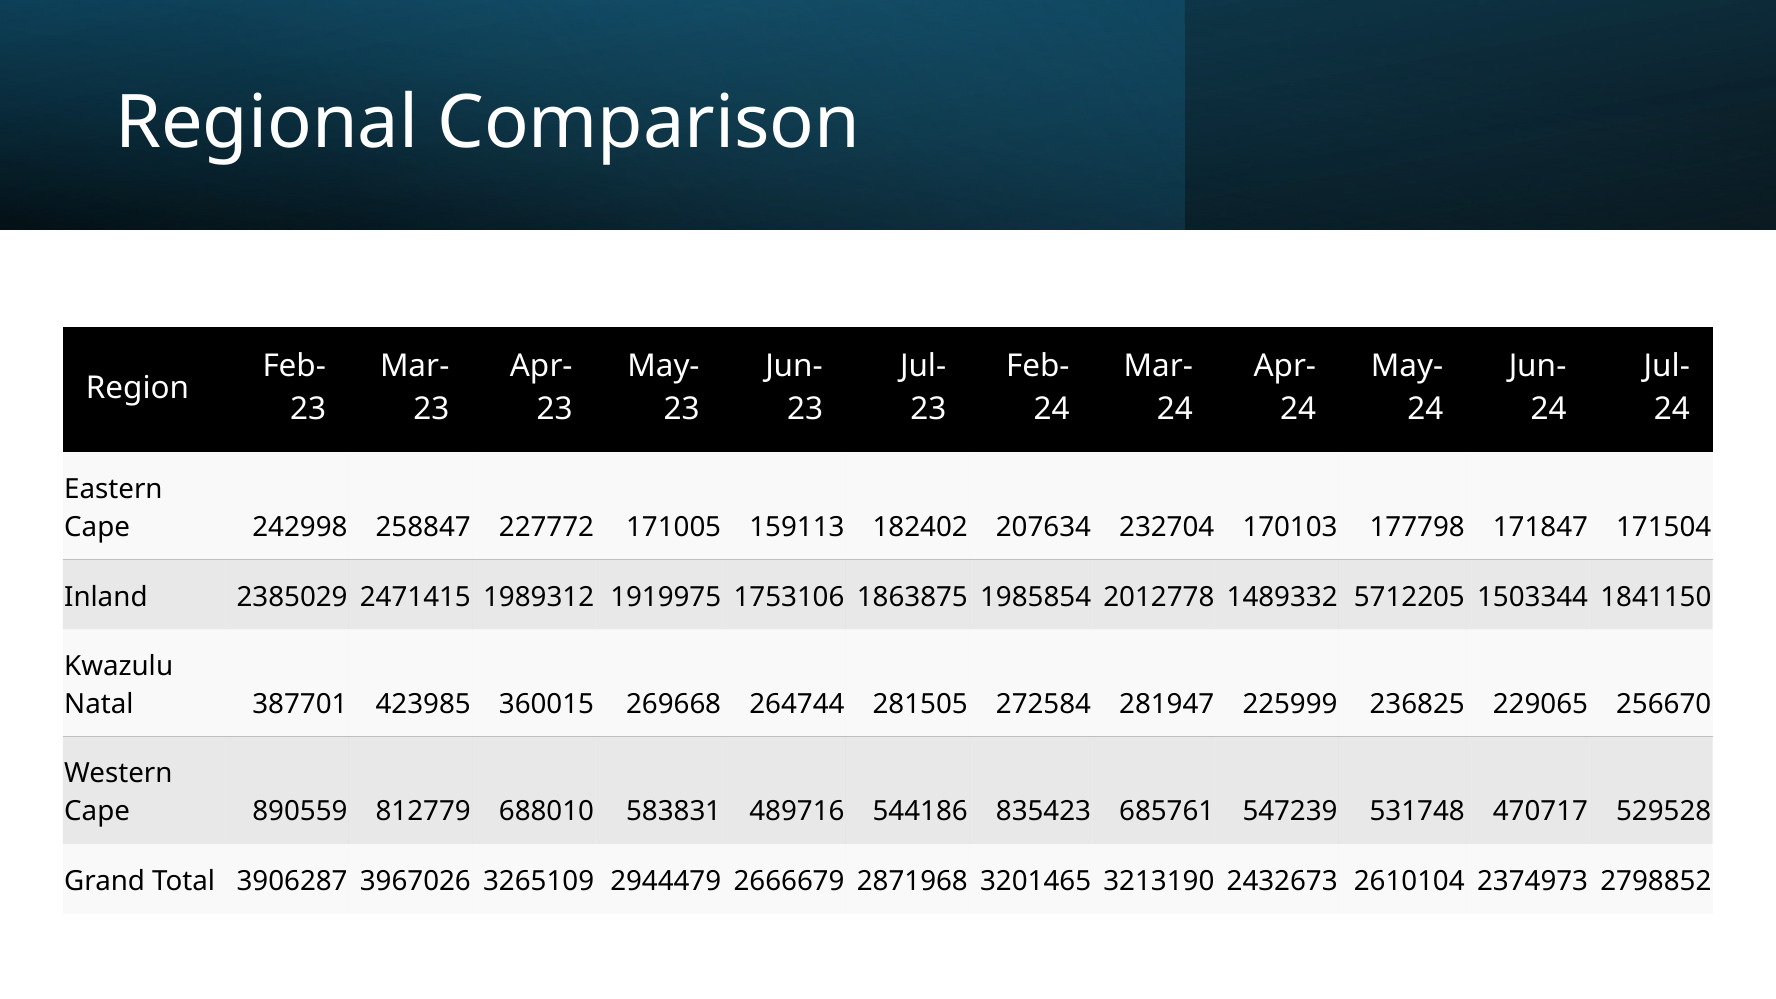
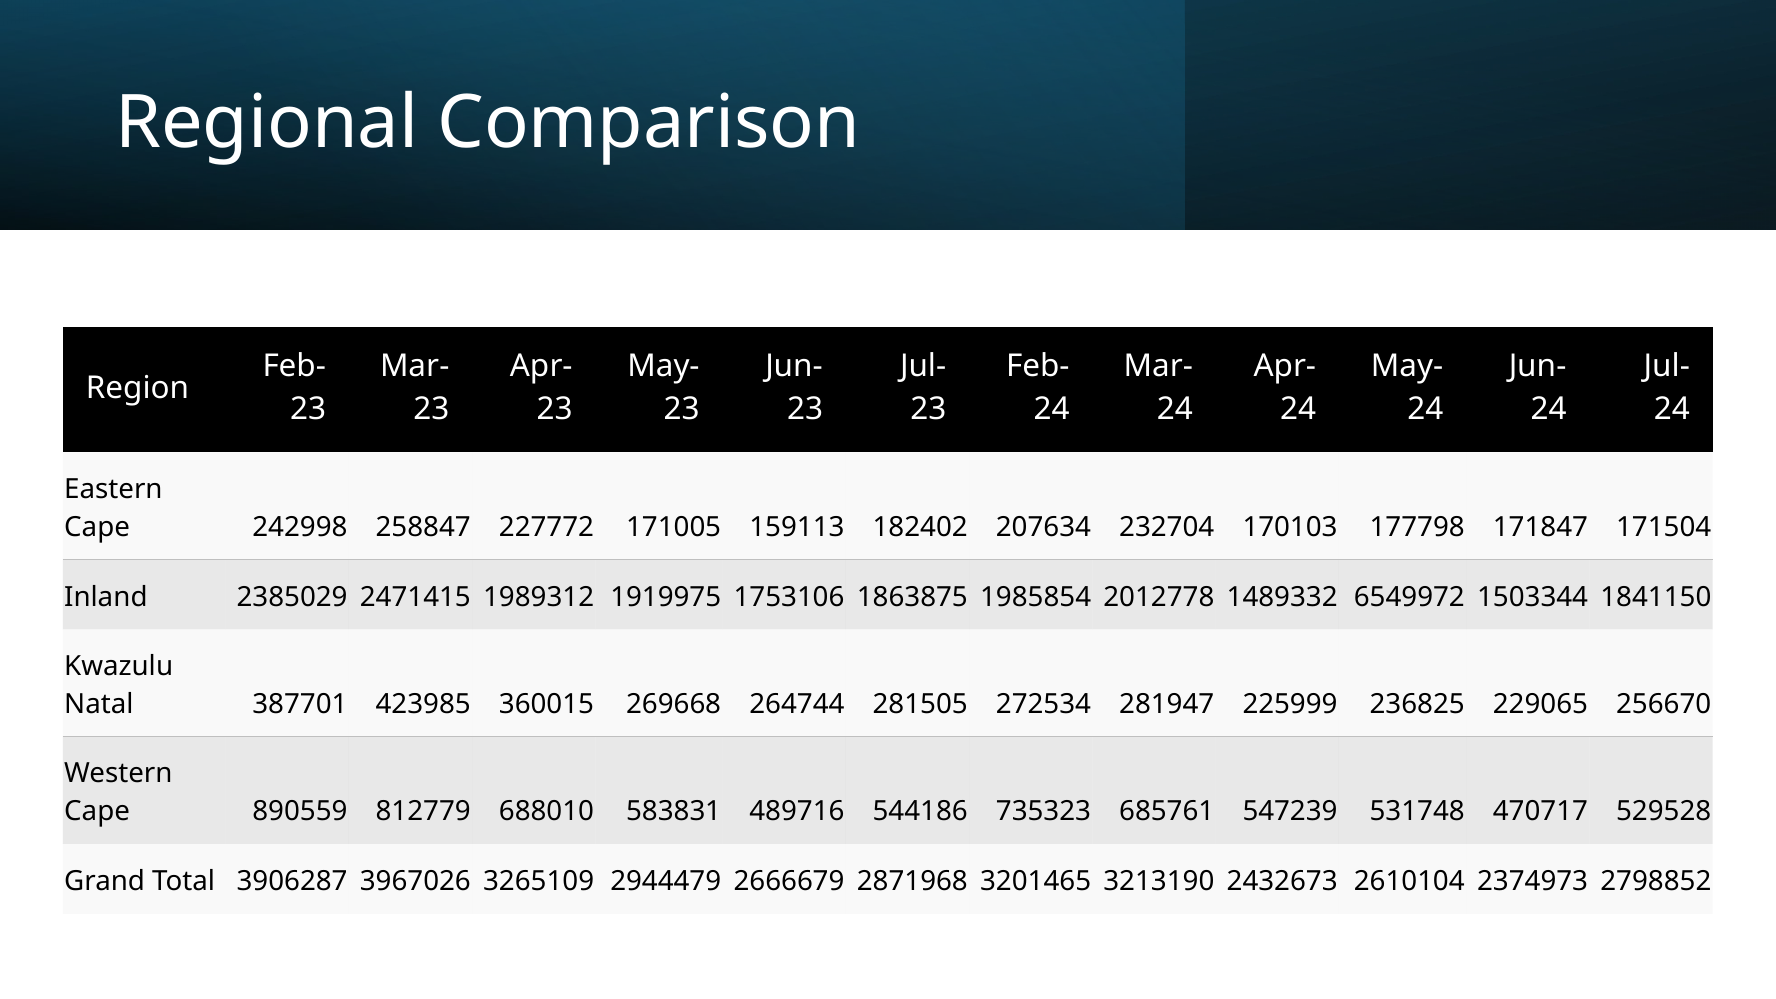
5712205: 5712205 -> 6549972 (1409, 597)
272584: 272584 -> 272534 (1043, 704)
835423: 835423 -> 735323 (1043, 811)
